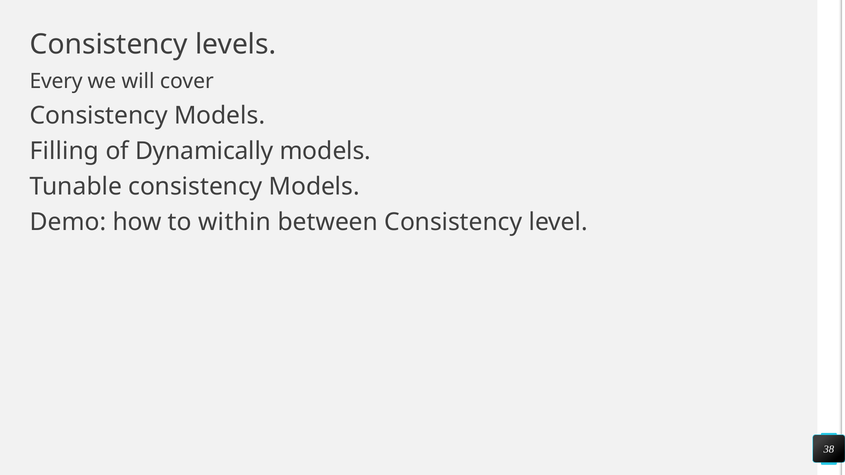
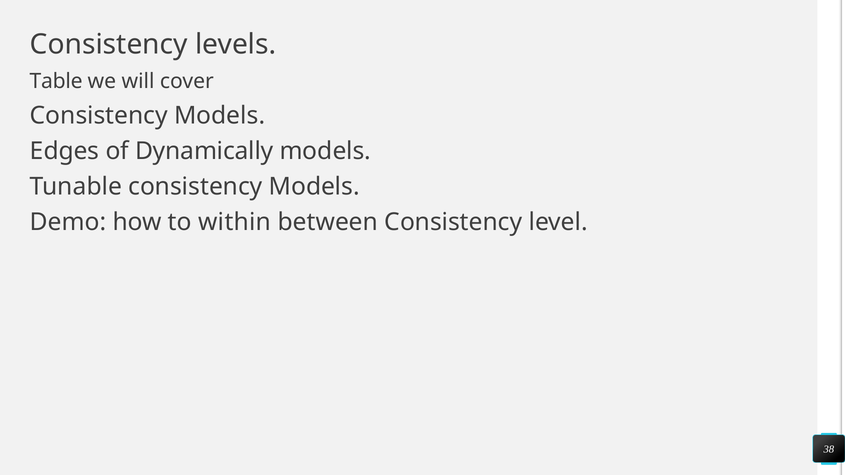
Every: Every -> Table (56, 81)
Filling: Filling -> Edges (65, 151)
